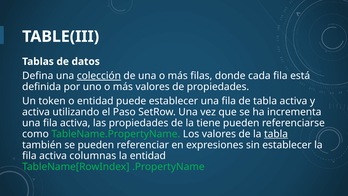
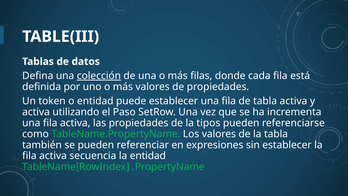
tiene: tiene -> tipos (208, 123)
tabla underline: present -> none (276, 134)
columnas: columnas -> secuencia (93, 156)
